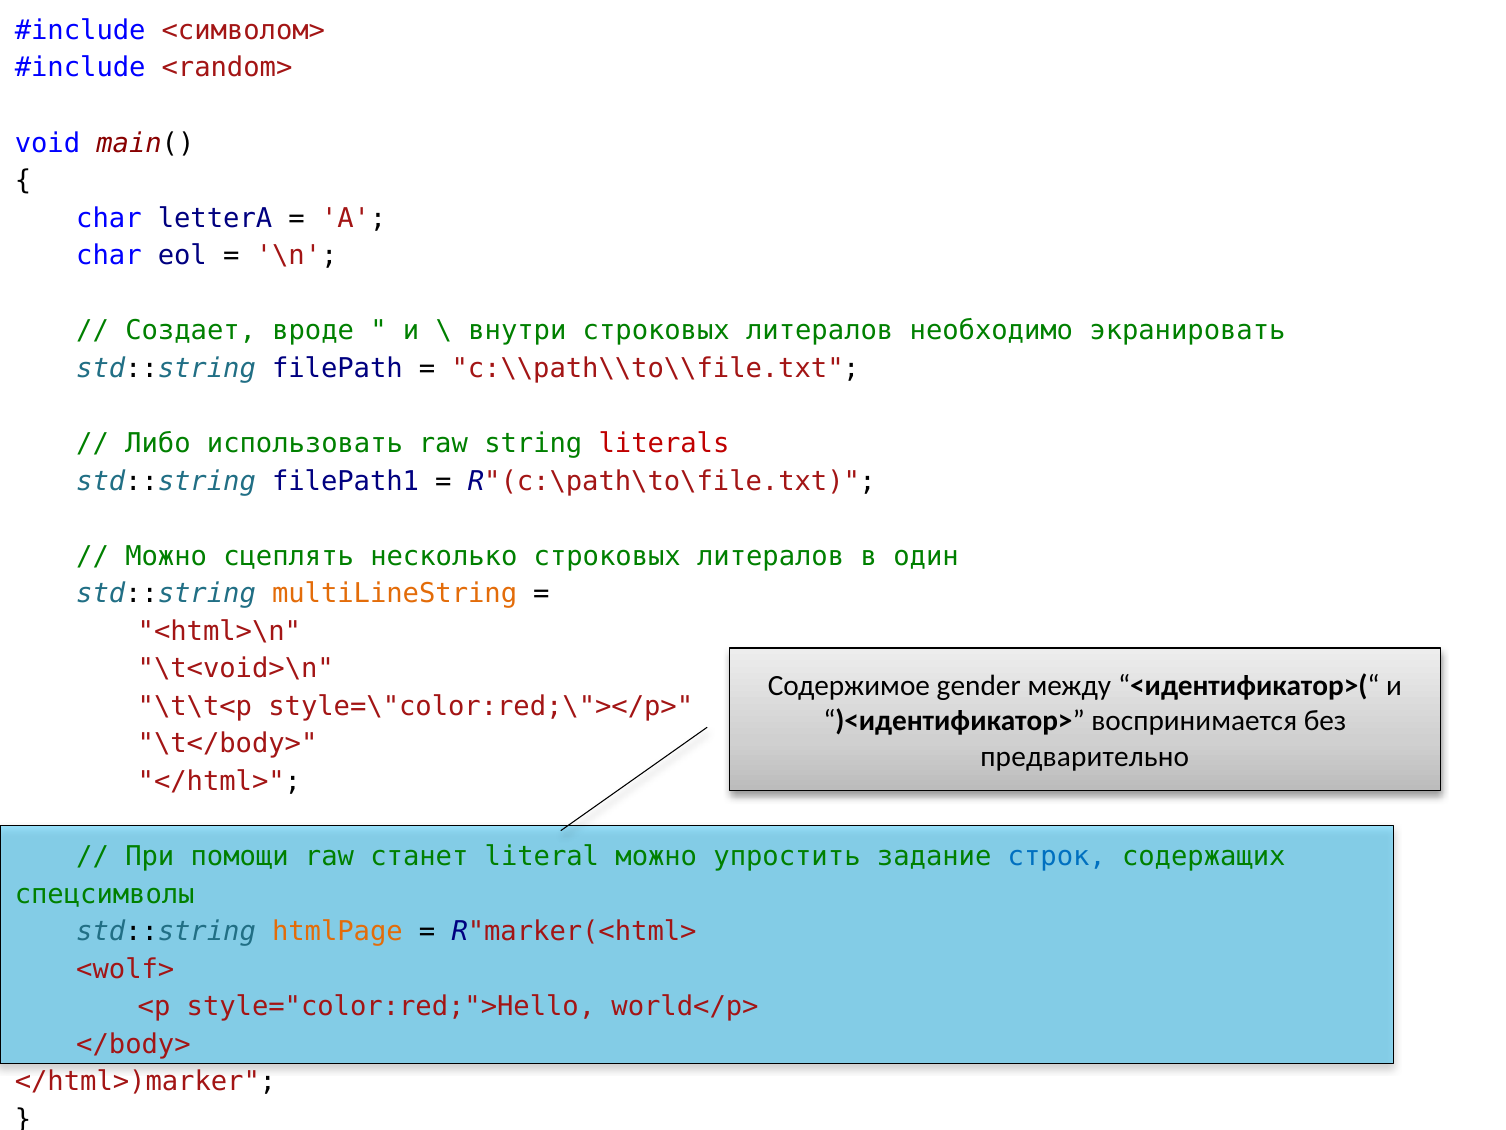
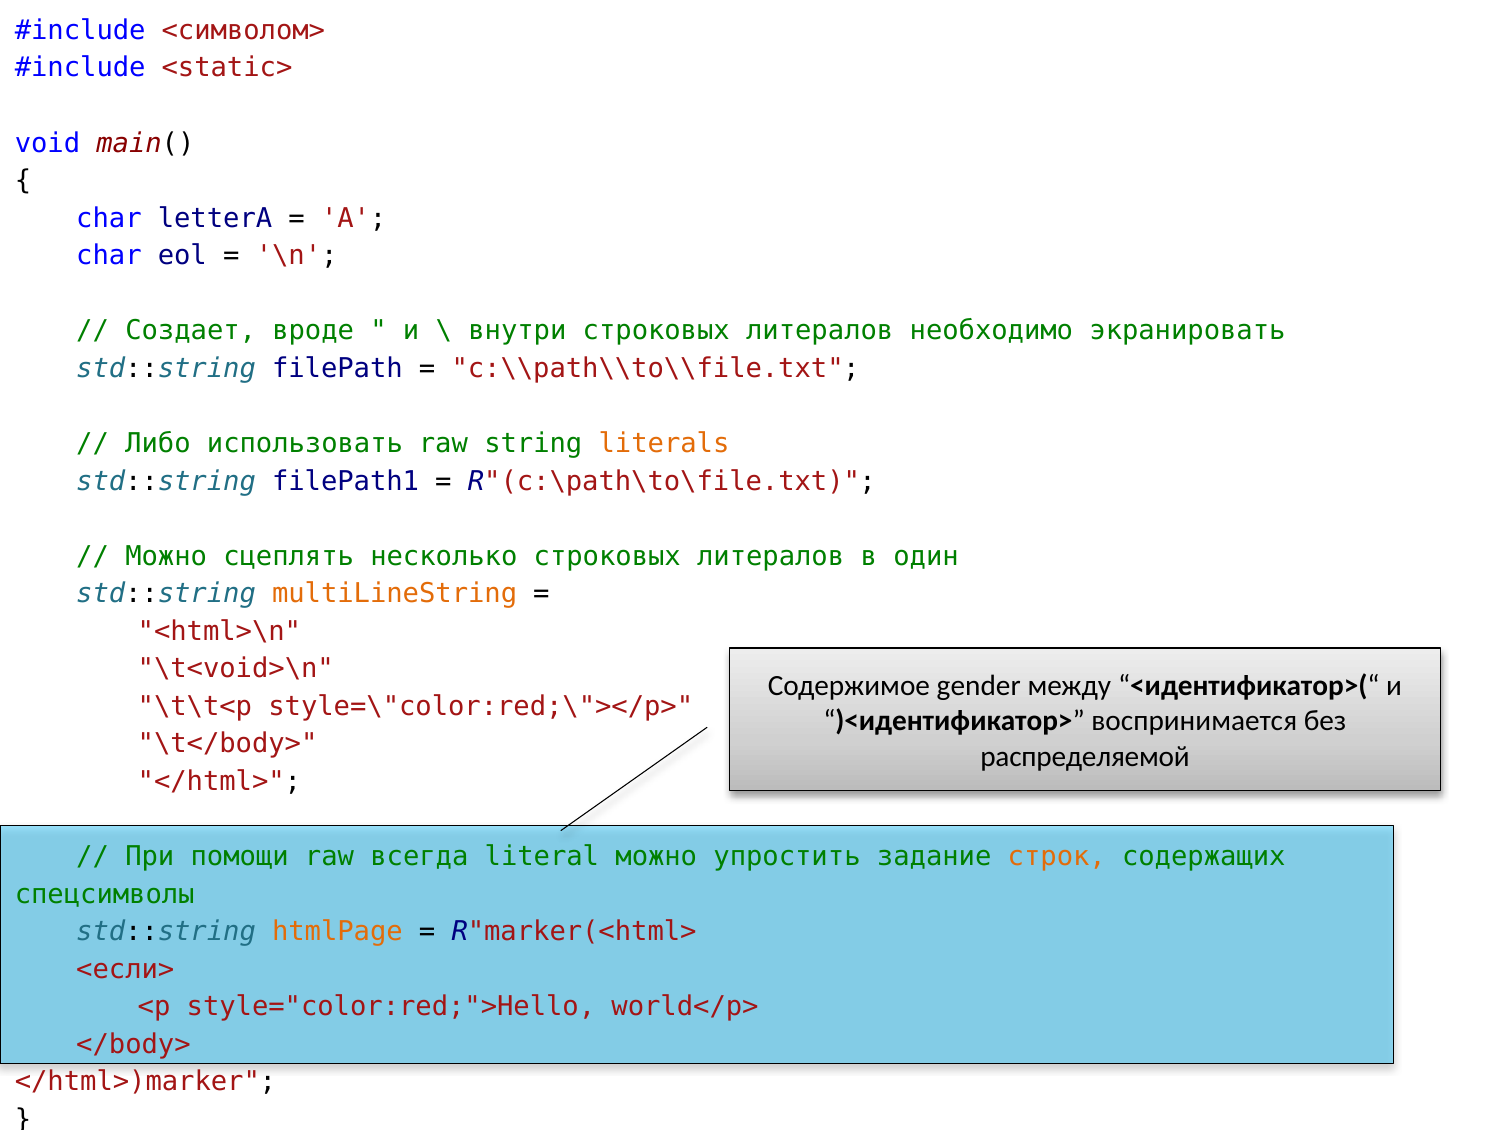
<random>: <random> -> <static> (227, 68)
literals colour: red -> orange (664, 443)
предварительно: предварительно -> распределяемой (1085, 756)
станет: станет -> всегда (419, 856)
строк colour: blue -> orange (1057, 856)
<wolf>: <wolf> -> <если> (125, 969)
